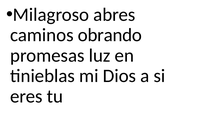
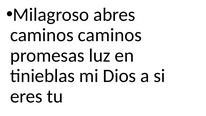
caminos obrando: obrando -> caminos (110, 35)
